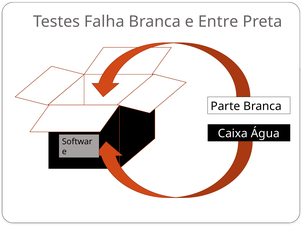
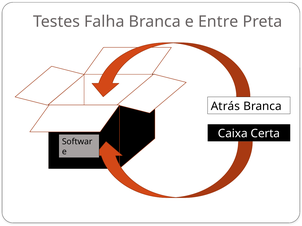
Parte: Parte -> Atrás (225, 106)
Água: Água -> Certa (265, 134)
